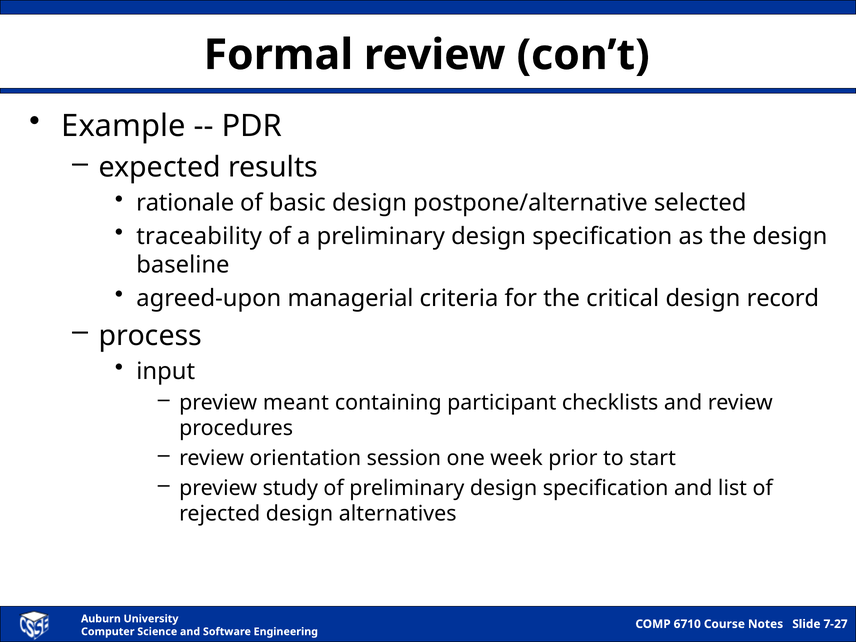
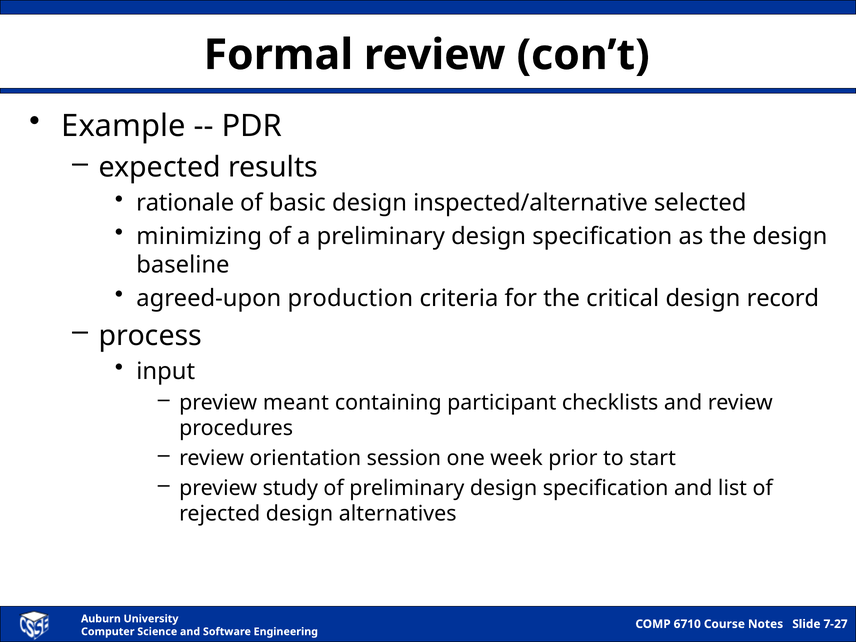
postpone/alternative: postpone/alternative -> inspected/alternative (530, 203)
traceability: traceability -> minimizing (199, 236)
managerial: managerial -> production (350, 298)
